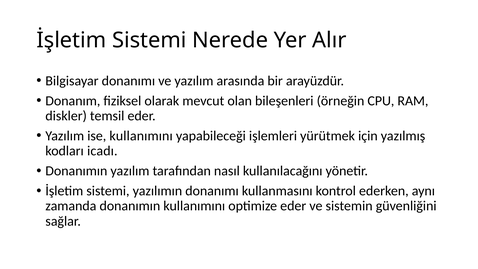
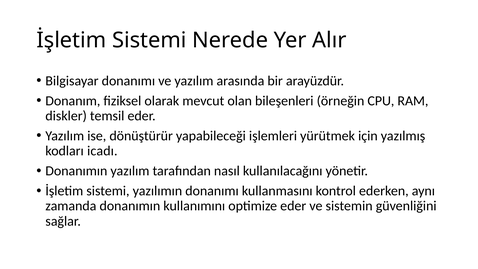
ise kullanımını: kullanımını -> dönüştürür (141, 136)
